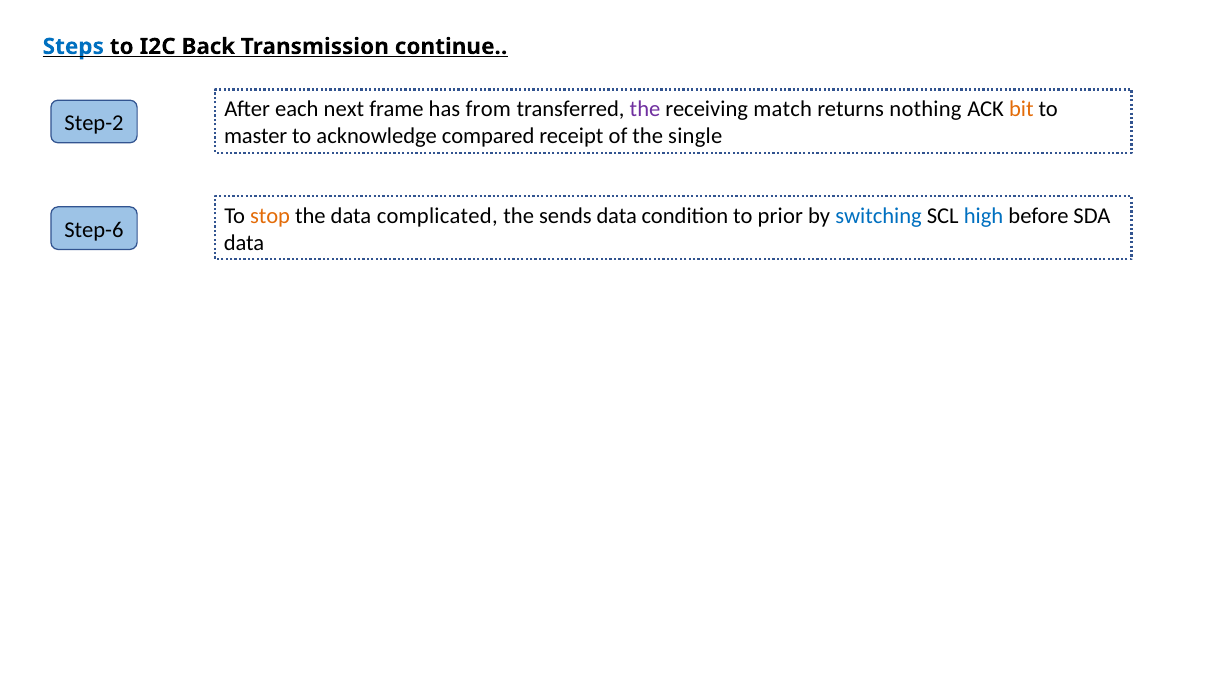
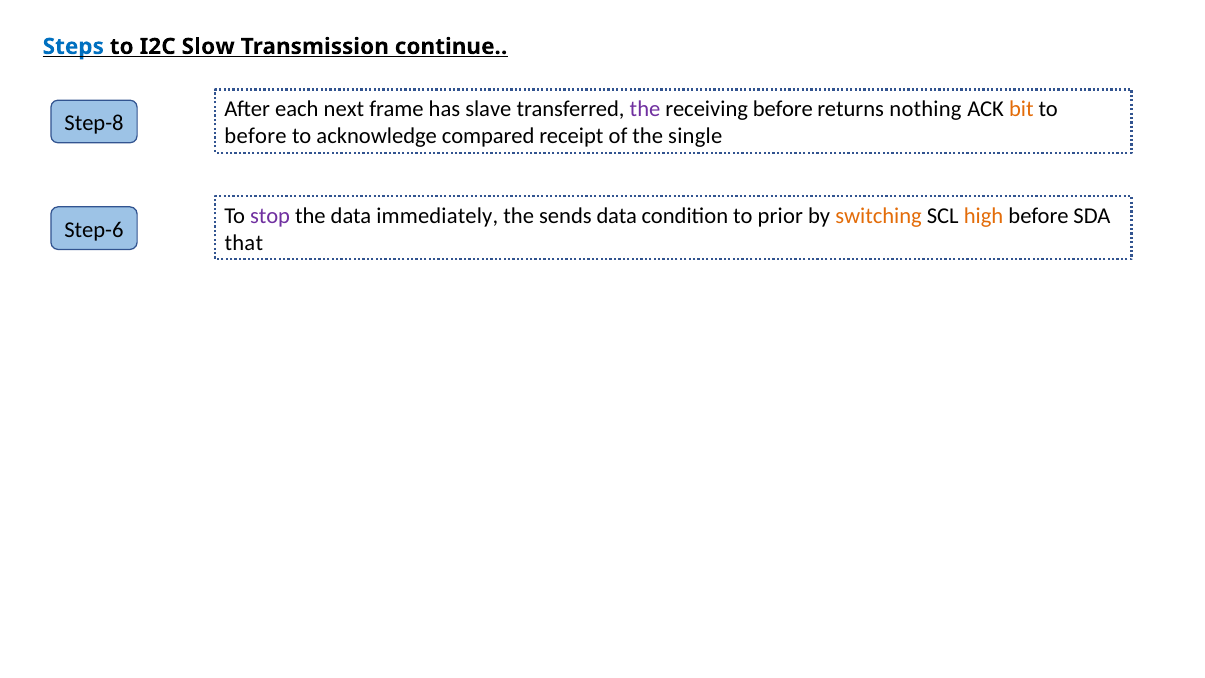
Back: Back -> Slow (208, 47)
from: from -> slave (488, 109)
receiving match: match -> before (783, 109)
Step-2: Step-2 -> Step-8 (94, 123)
master: master -> before (256, 136)
stop colour: orange -> purple (270, 216)
complicated: complicated -> immediately (437, 216)
switching colour: blue -> orange (879, 216)
high colour: blue -> orange (984, 216)
data: data -> that (244, 243)
